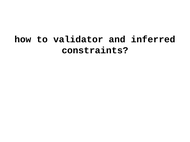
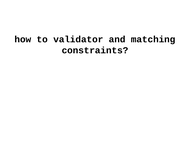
inferred: inferred -> matching (153, 39)
